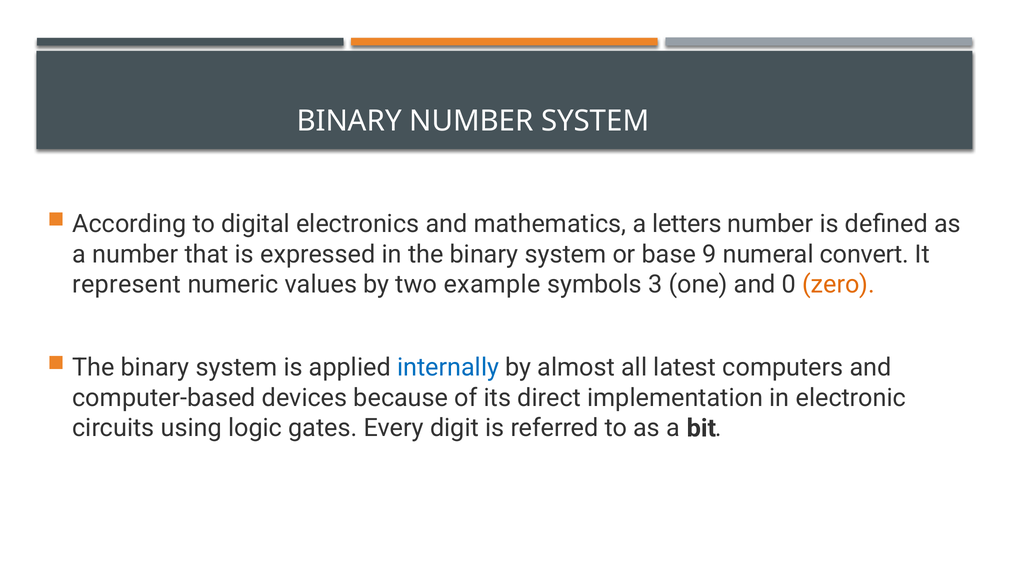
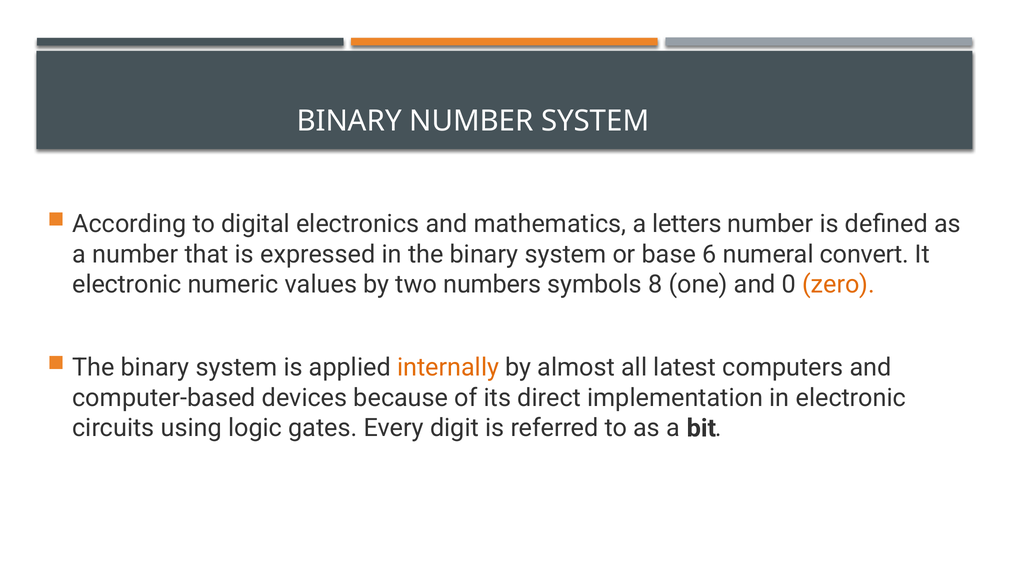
9: 9 -> 6 (709, 255)
represent: represent -> electronic (127, 285)
example: example -> numbers (492, 285)
3: 3 -> 8 (655, 285)
internally colour: blue -> orange (448, 368)
